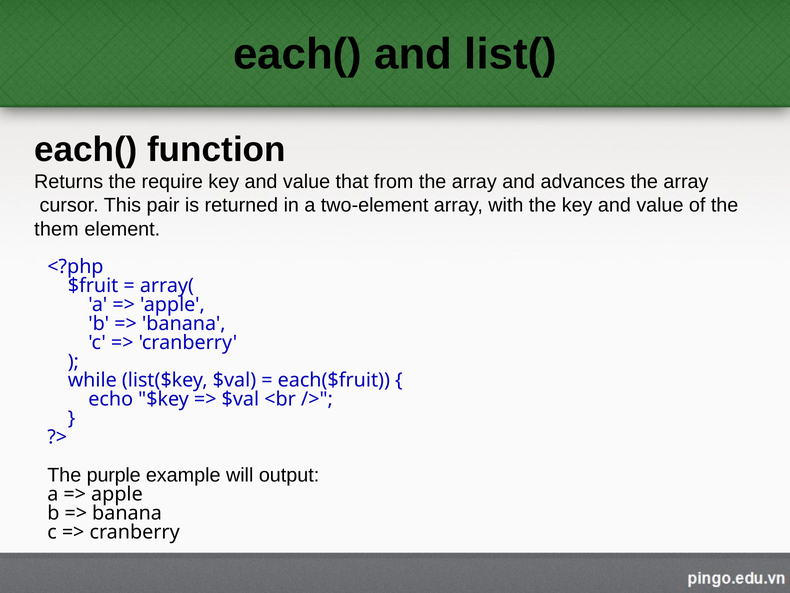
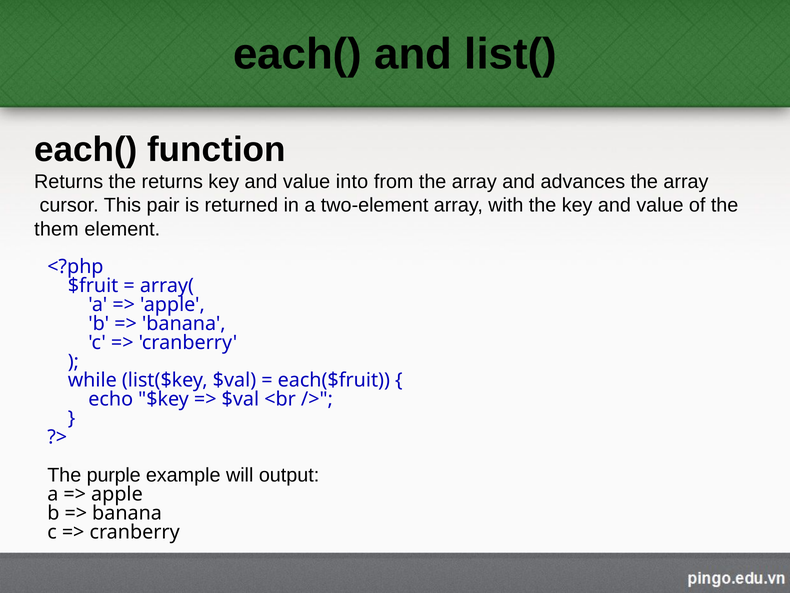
the require: require -> returns (172, 182)
that: that -> into (352, 182)
